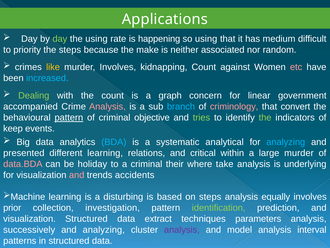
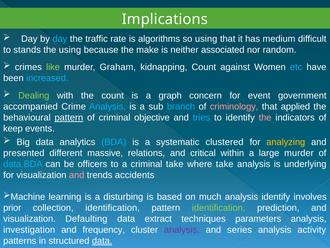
Applications: Applications -> Implications (165, 19)
day colour: light green -> light blue (60, 39)
the using: using -> traffic (97, 39)
happening: happening -> algorithms (159, 39)
priority: priority -> stands (27, 50)
the steps: steps -> using (70, 50)
like colour: yellow -> light green (53, 67)
murder Involves: Involves -> Graham (118, 67)
etc colour: pink -> light blue (296, 67)
linear: linear -> event (259, 95)
Analysis colour: pink -> light blue (107, 106)
convert: convert -> applied (295, 106)
tries colour: light green -> light blue (201, 117)
the colour: light green -> pink (265, 117)
analytical: analytical -> clustered (225, 142)
analyzing colour: light blue -> yellow (286, 142)
different learning: learning -> massive (105, 153)
data.BDA colour: pink -> light blue (23, 164)
holiday: holiday -> officers (92, 164)
criminal their: their -> take (175, 164)
on steps: steps -> much (210, 196)
analysis equally: equally -> identify (276, 196)
collection investigation: investigation -> identification (113, 207)
visualization Structured: Structured -> Defaulting (86, 218)
successively: successively -> investigation (29, 229)
and analyzing: analyzing -> frequency (104, 229)
model: model -> series (240, 229)
interval: interval -> activity (312, 229)
data underline: none -> present (102, 240)
